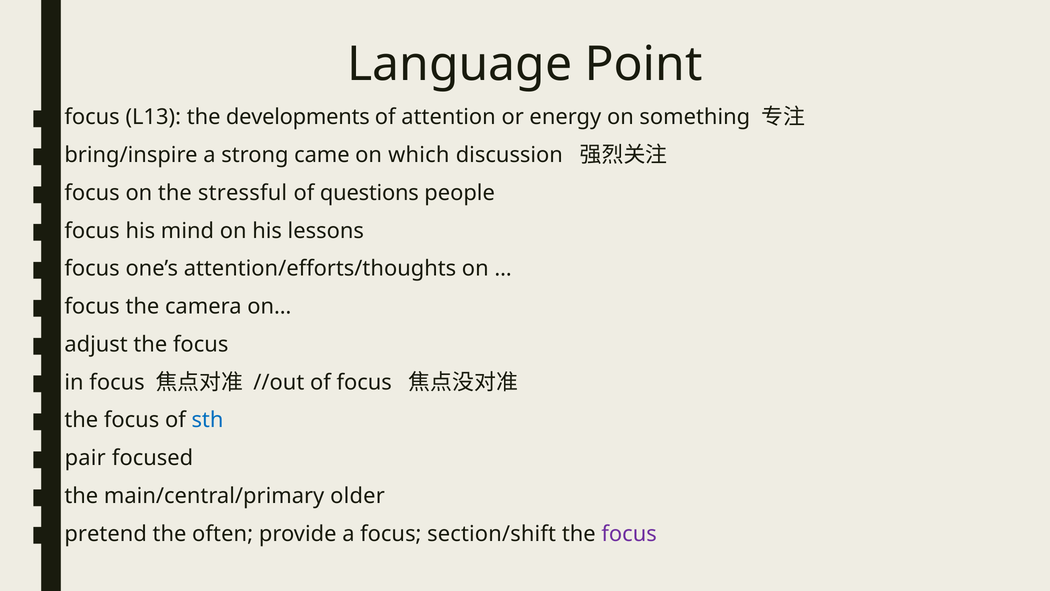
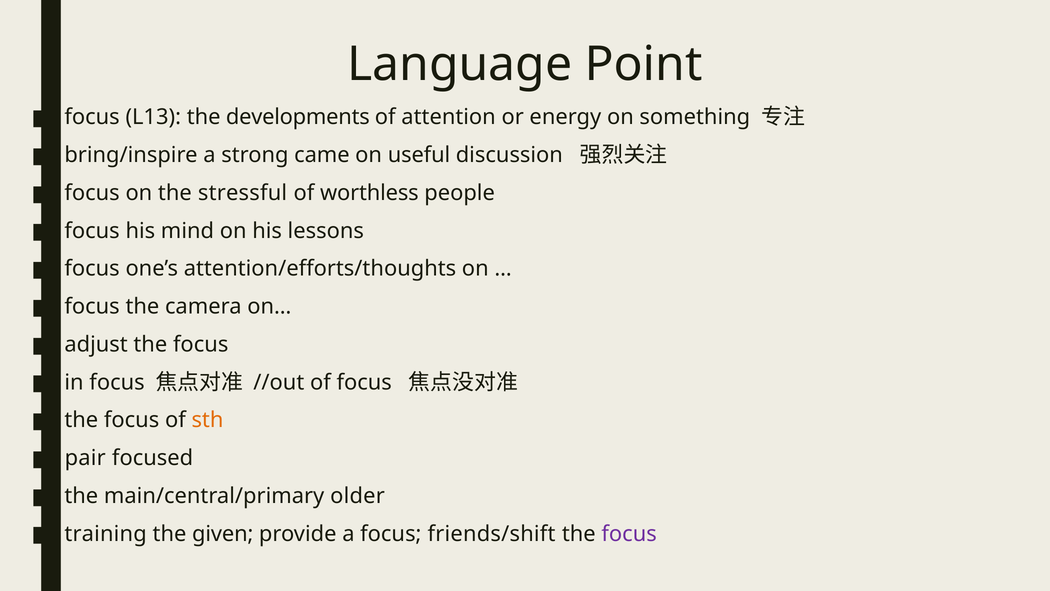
which: which -> useful (419, 155)
questions: questions -> worthless (369, 193)
sth colour: blue -> orange (207, 420)
pretend: pretend -> training (106, 534)
often: often -> given (223, 534)
section/shift: section/shift -> friends/shift (492, 534)
